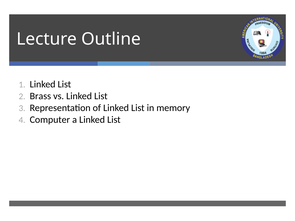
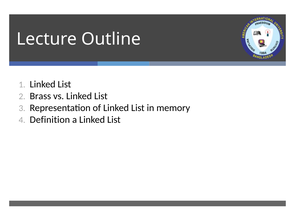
Computer: Computer -> Definition (50, 120)
